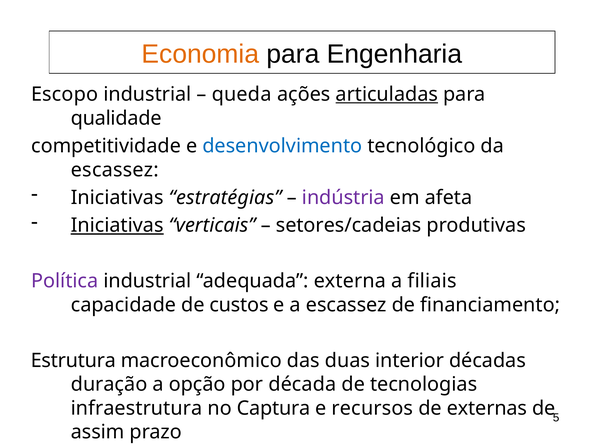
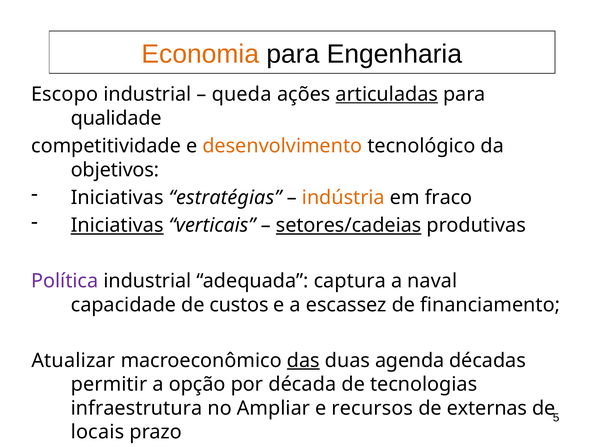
desenvolvimento colour: blue -> orange (282, 146)
escassez: escassez -> objetivos (115, 170)
indústria colour: purple -> orange (343, 197)
afeta: afeta -> fraco (449, 197)
setores/cadeias underline: none -> present (349, 225)
externa: externa -> captura (350, 281)
filiais: filiais -> naval (432, 281)
Estrutura: Estrutura -> Atualizar (73, 360)
das underline: none -> present (303, 360)
interior: interior -> agenda (410, 360)
duração: duração -> permitir (109, 384)
Captura: Captura -> Ampliar (273, 407)
assim: assim -> locais (97, 431)
